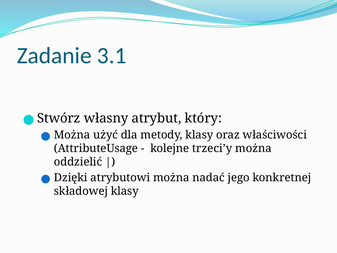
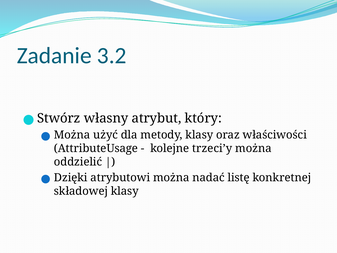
3.1: 3.1 -> 3.2 (112, 56)
jego: jego -> listę (239, 178)
